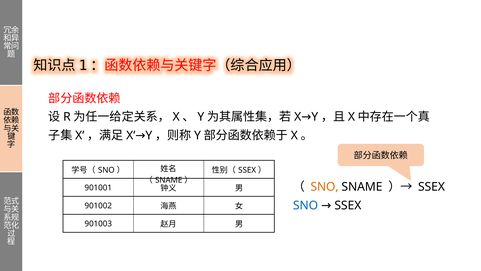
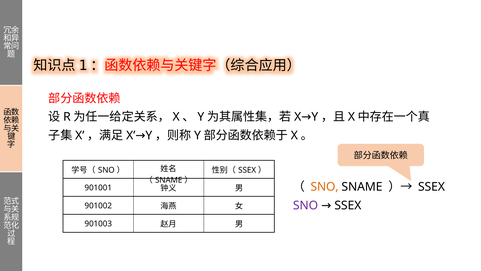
SNO colour: blue -> purple (306, 205)
